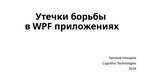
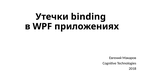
борьбы: борьбы -> binding (88, 17)
